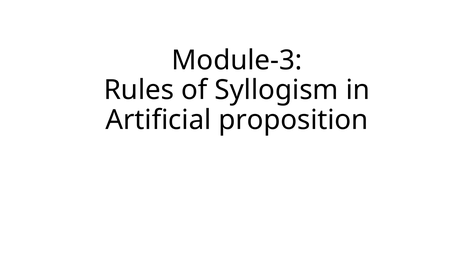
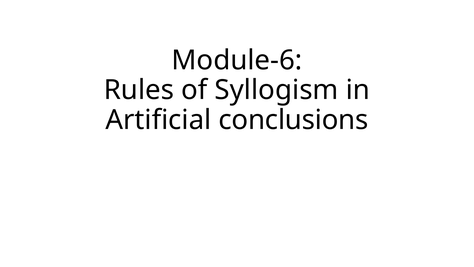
Module-3: Module-3 -> Module-6 (237, 60)
proposition: proposition -> conclusions (293, 120)
